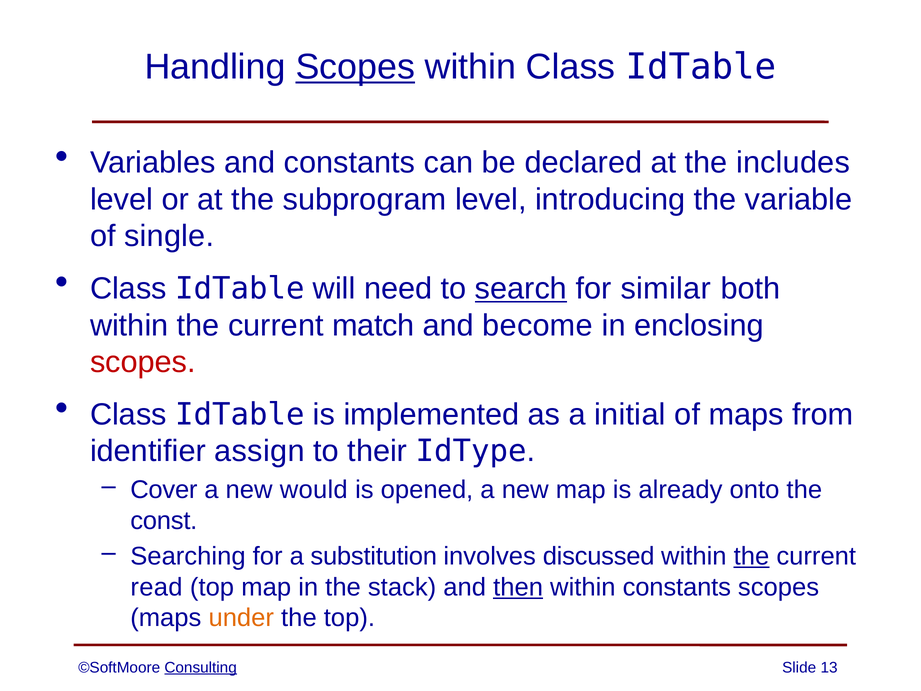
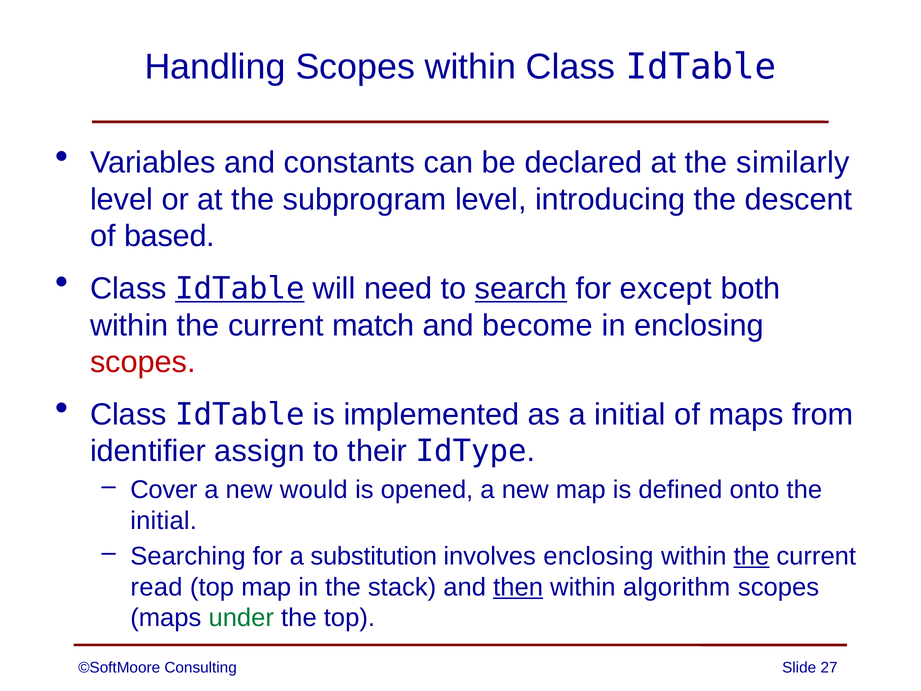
Scopes underline: present -> none (355, 67)
includes: includes -> similarly (793, 163)
variable: variable -> descent (799, 199)
single: single -> based (169, 236)
IdTable underline: none -> present (240, 288)
similar: similar -> except (666, 288)
already: already -> defined (680, 490)
const: const -> initial (164, 520)
involves discussed: discussed -> enclosing (598, 556)
within constants: constants -> algorithm (677, 587)
under colour: orange -> green (241, 618)
Consulting underline: present -> none (201, 667)
13: 13 -> 27 (829, 667)
